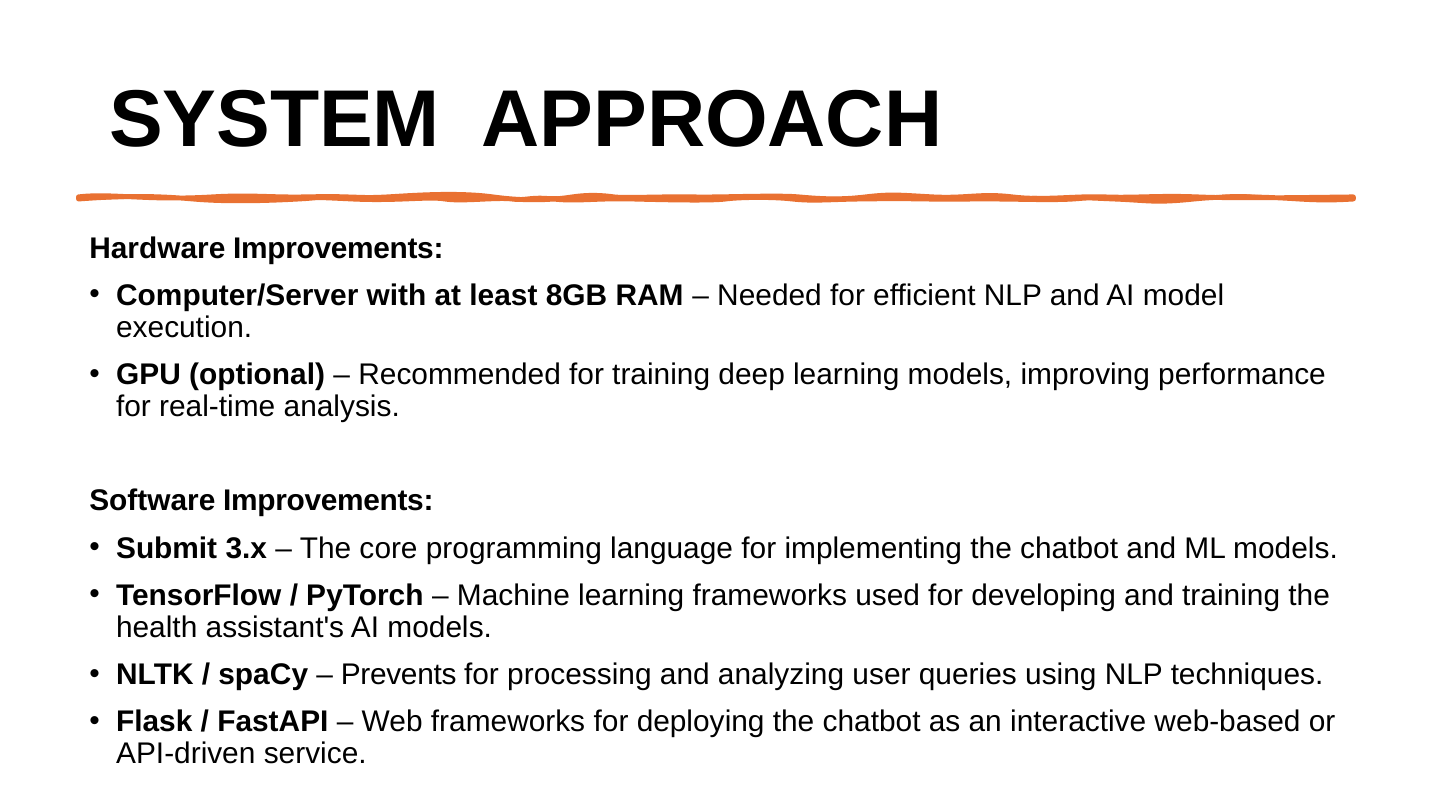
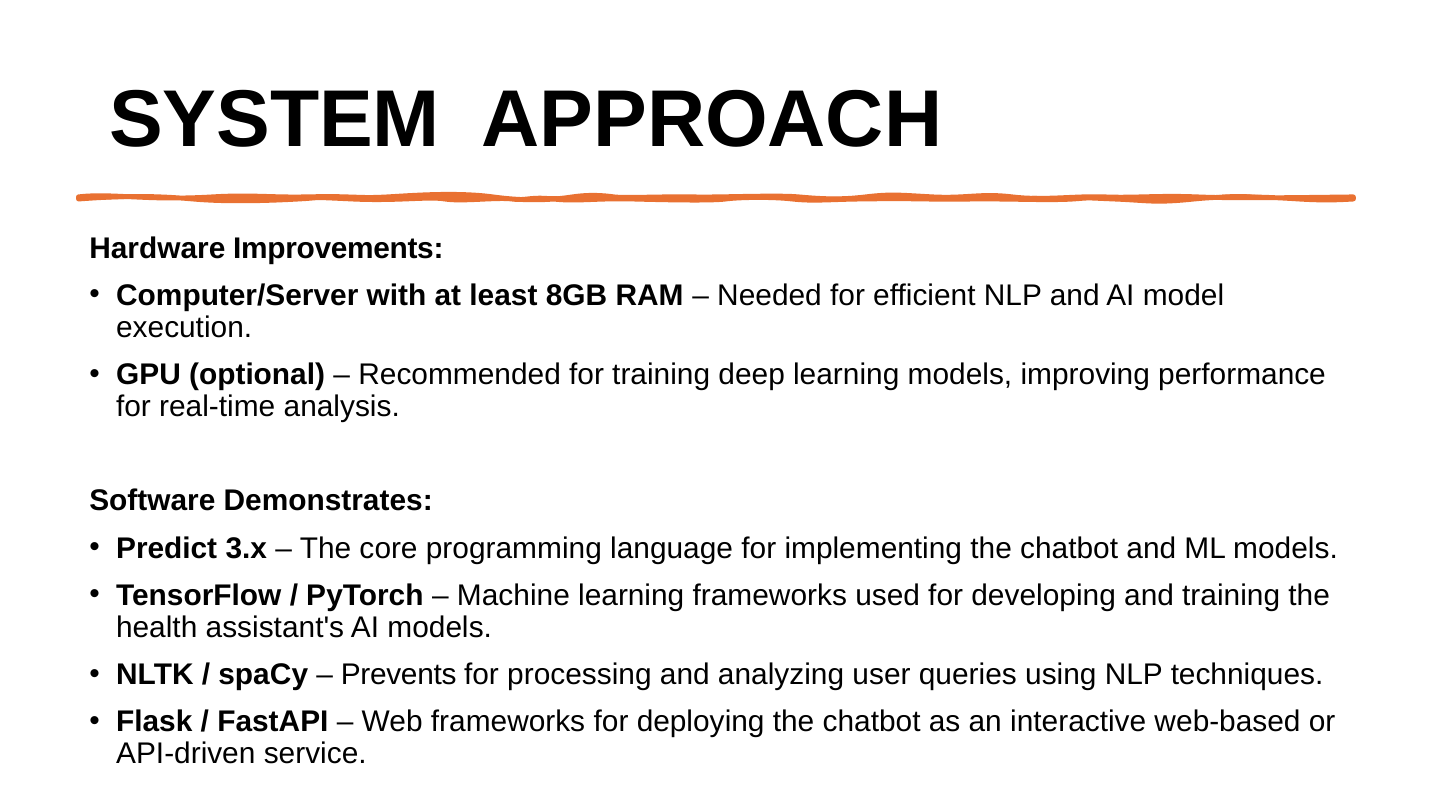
Software Improvements: Improvements -> Demonstrates (328, 501)
Submit: Submit -> Predict (167, 549)
